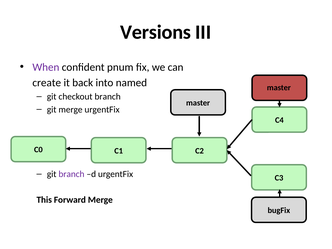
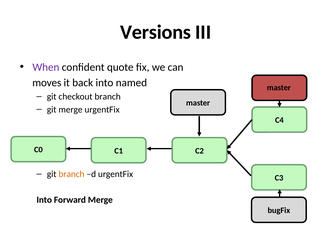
pnum: pnum -> quote (120, 67)
create: create -> moves (47, 83)
branch colour: purple -> orange (71, 174)
This: This -> Into (44, 200)
